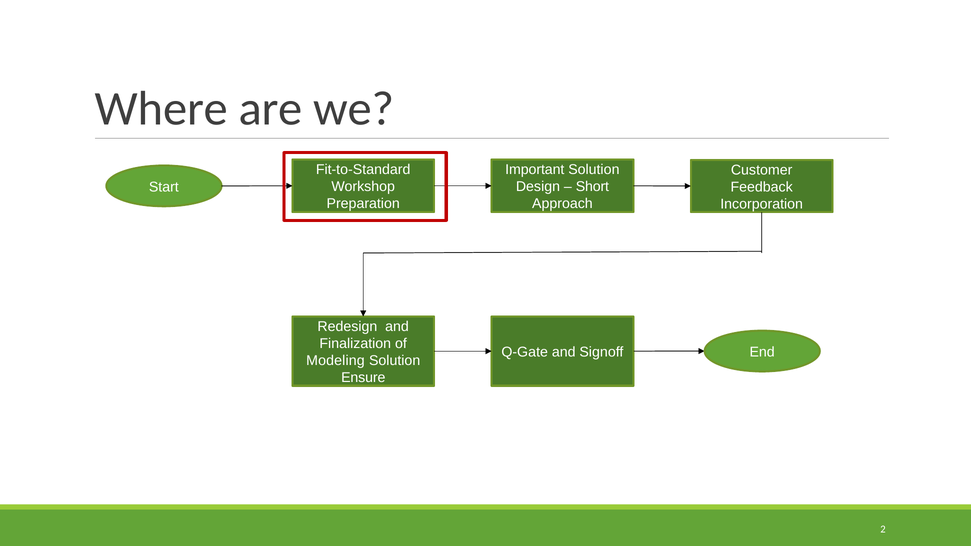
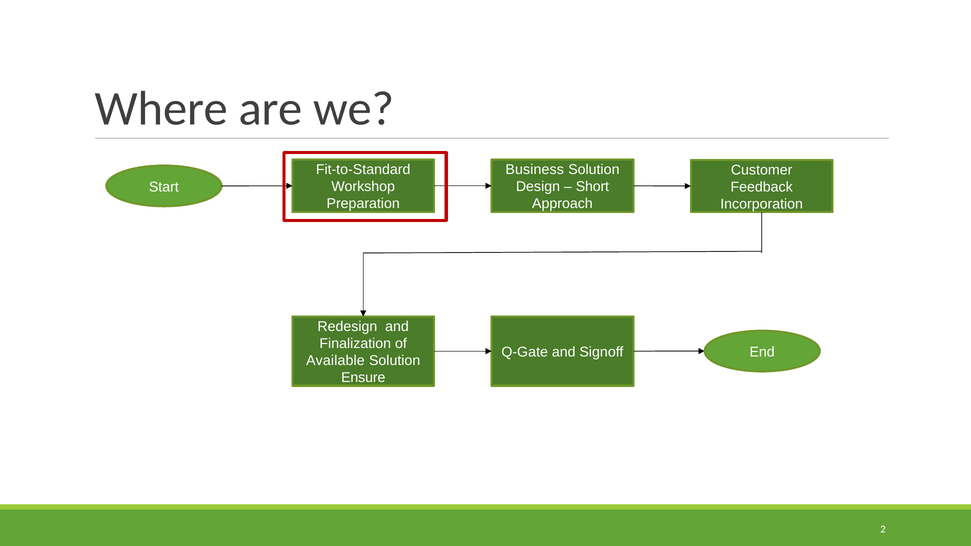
Important: Important -> Business (535, 170)
Modeling: Modeling -> Available (335, 361)
